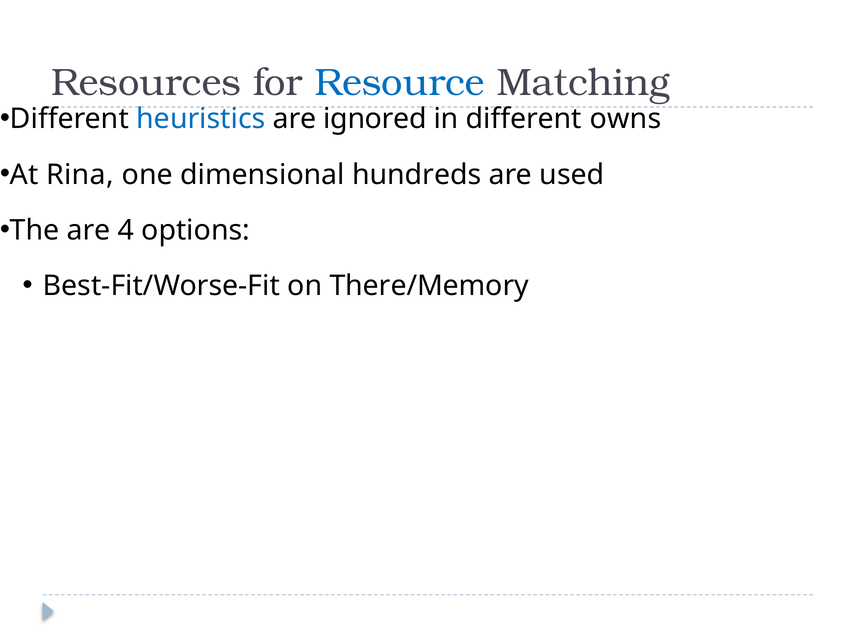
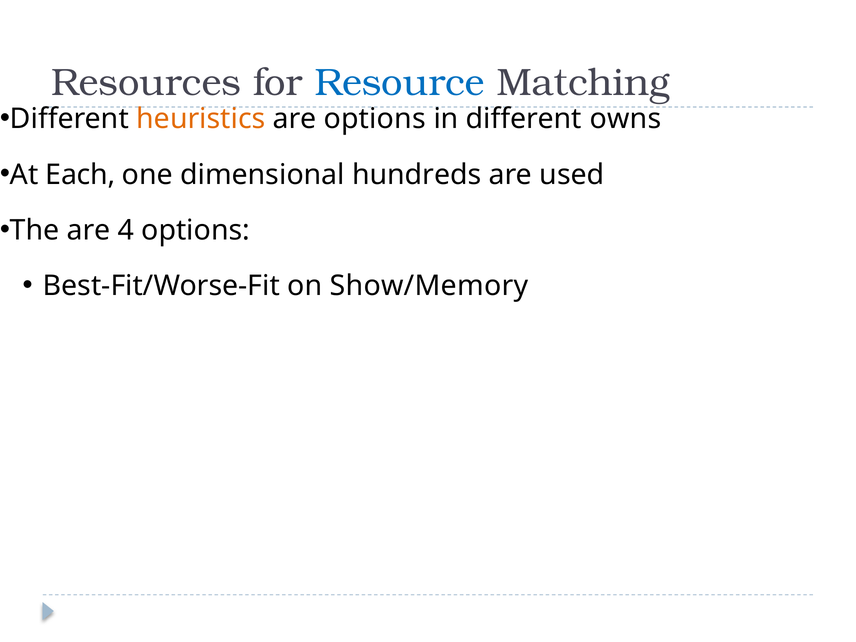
heuristics colour: blue -> orange (201, 119)
are ignored: ignored -> options (375, 119)
Rina: Rina -> Each (80, 175)
There/Memory: There/Memory -> Show/Memory (429, 286)
